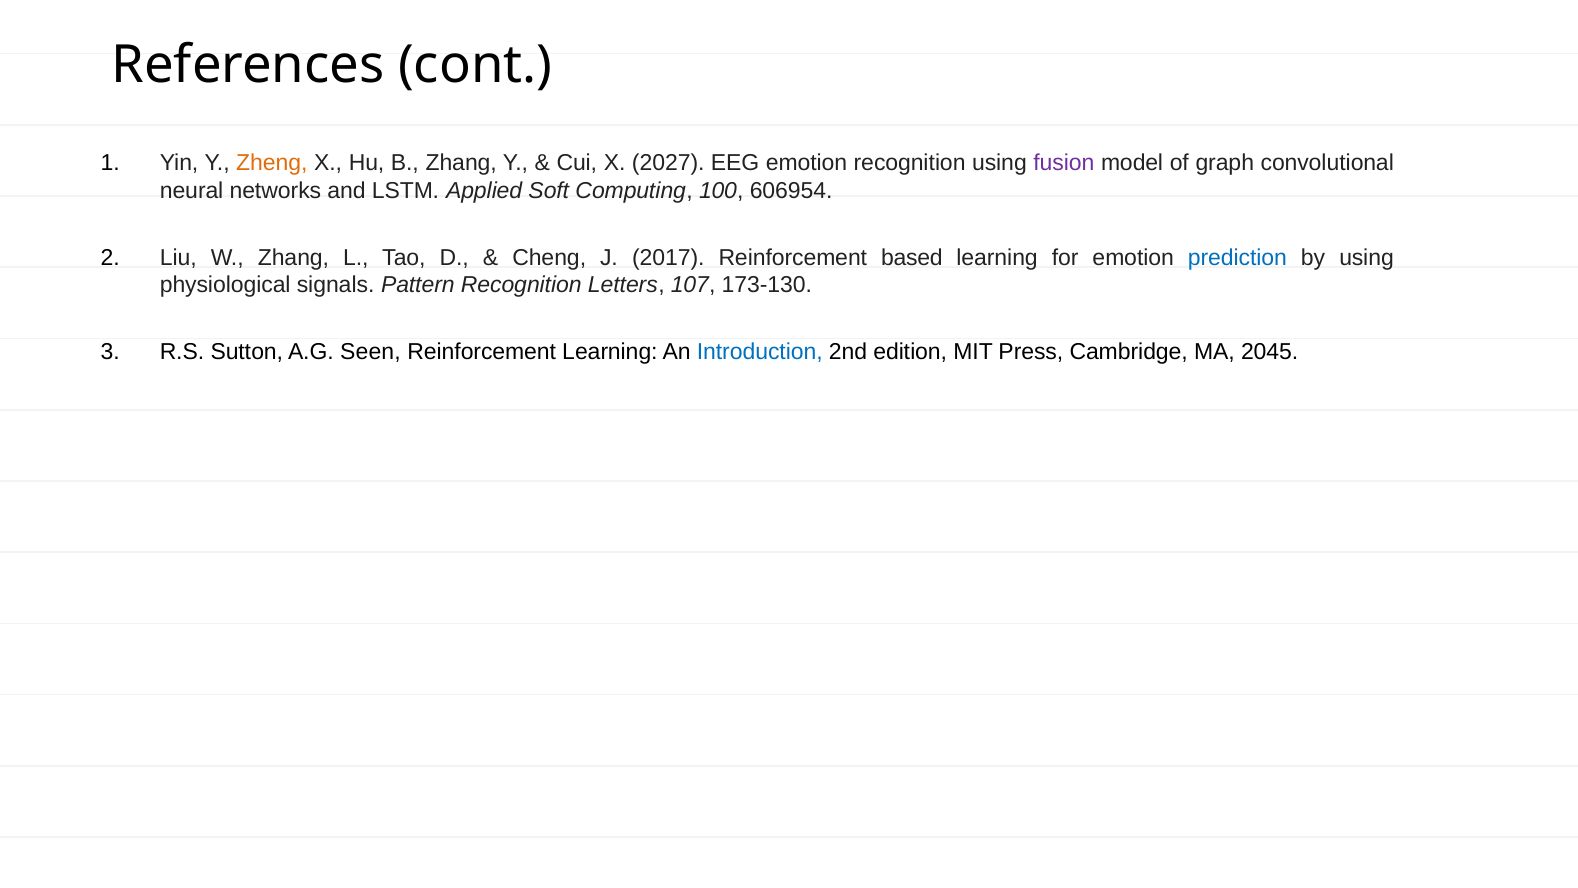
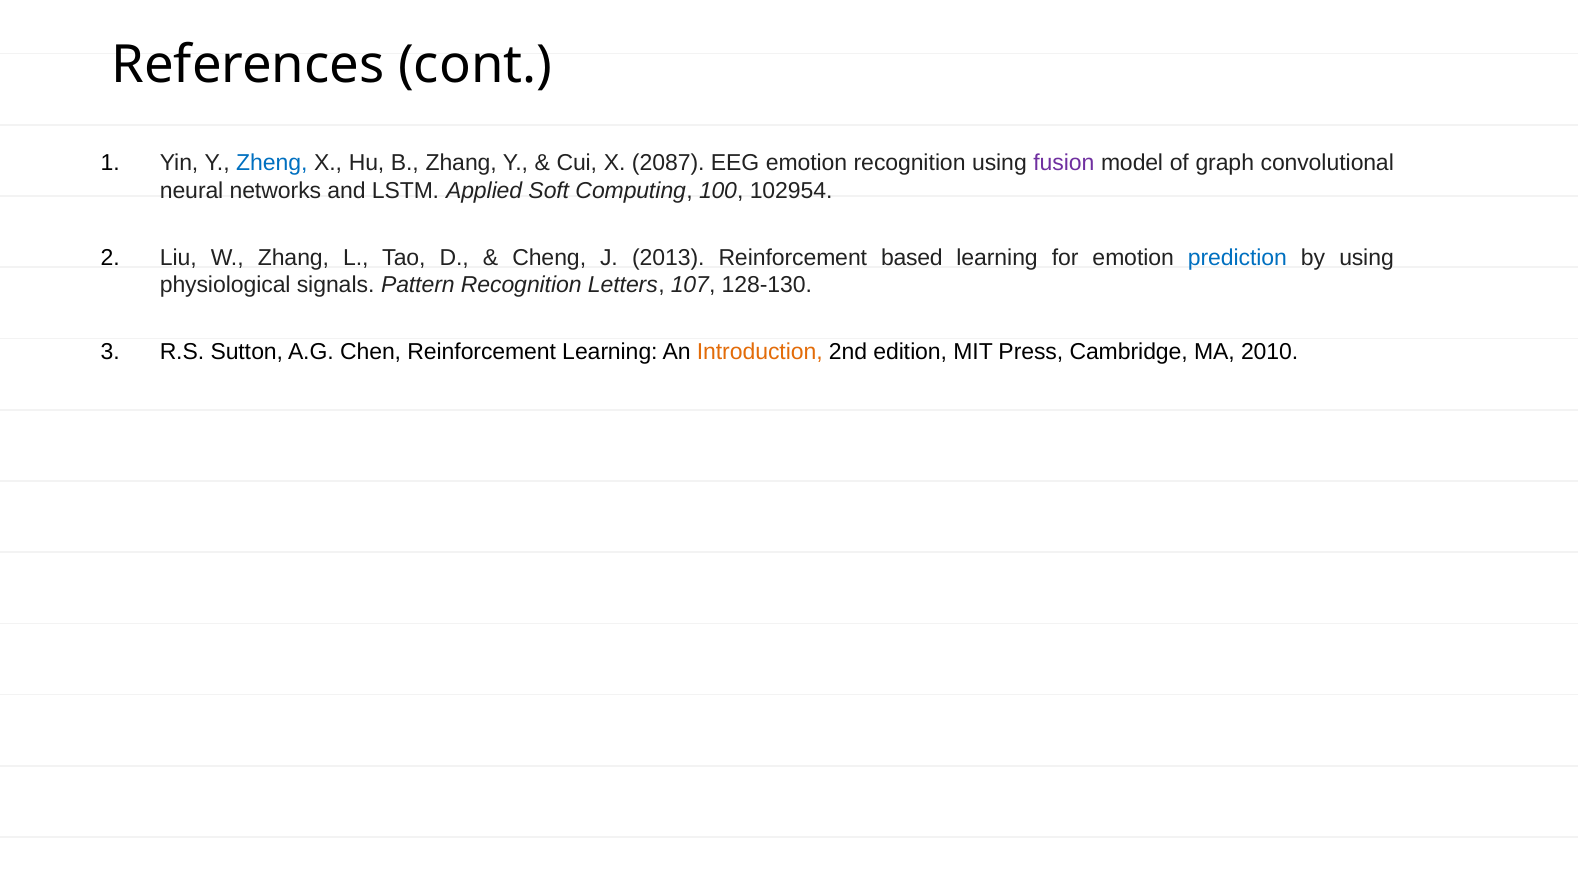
Zheng colour: orange -> blue (272, 163)
2027: 2027 -> 2087 (668, 163)
606954: 606954 -> 102954 (791, 191)
2017: 2017 -> 2013 (668, 258)
173-130: 173-130 -> 128-130 (767, 285)
Seen: Seen -> Chen (371, 352)
Introduction colour: blue -> orange (760, 352)
2045: 2045 -> 2010 (1270, 352)
